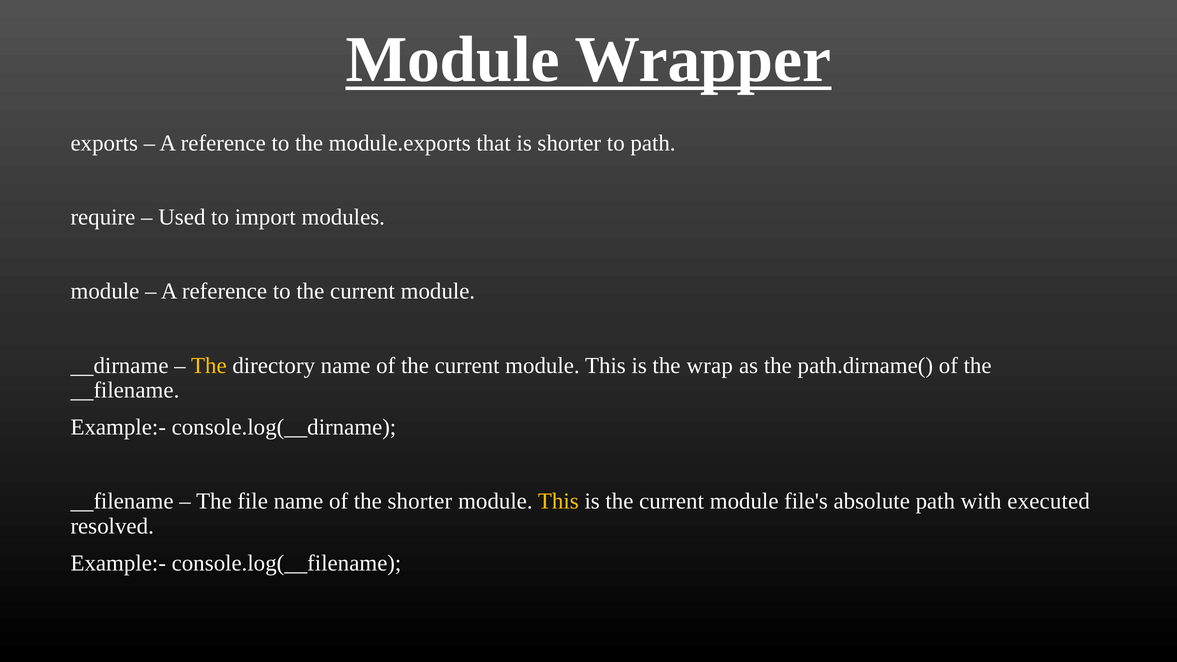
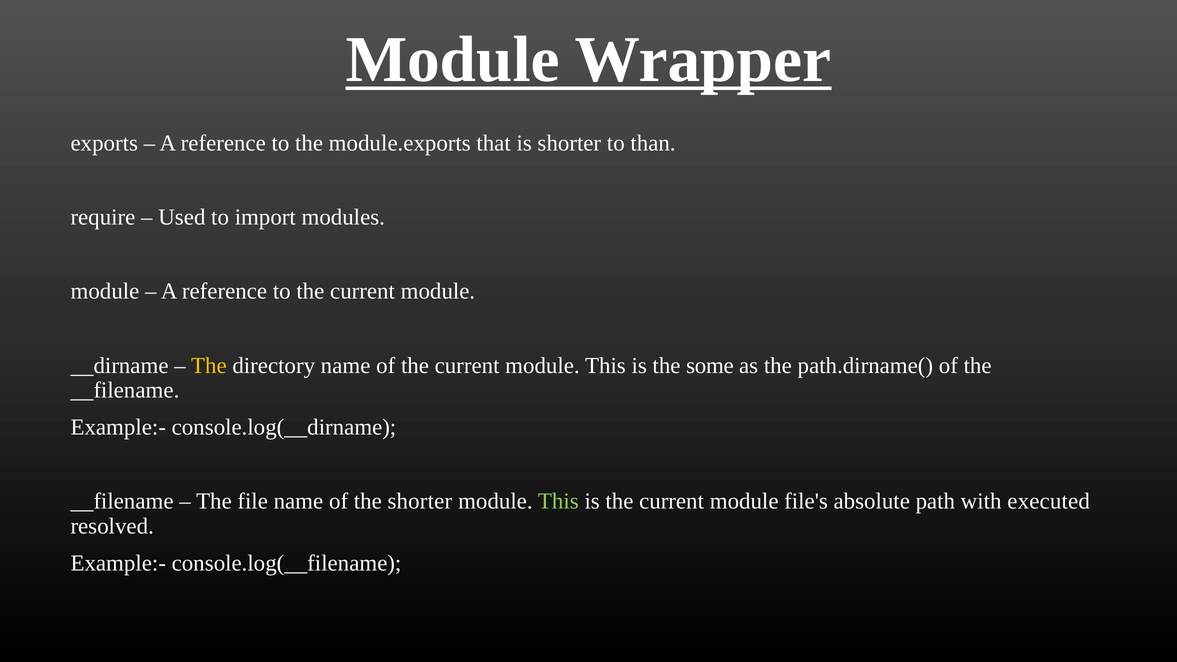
to path: path -> than (653, 143)
wrap: wrap -> some (710, 366)
This colour: yellow -> light green (558, 501)
